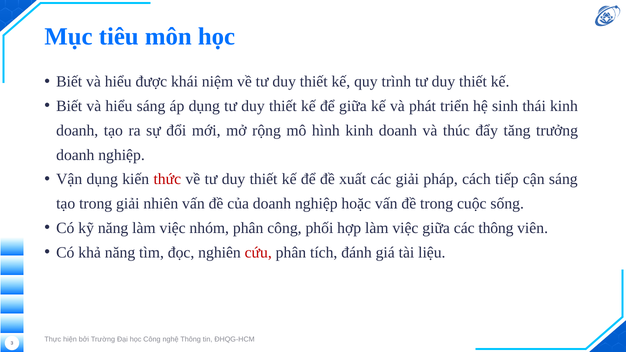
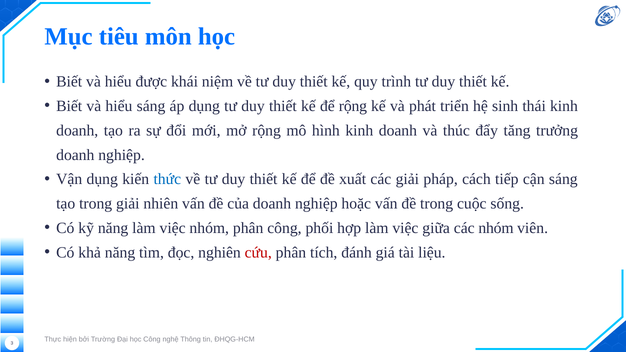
để giữa: giữa -> rộng (353, 106)
thức colour: red -> blue (167, 179)
các thông: thông -> nhóm (496, 228)
